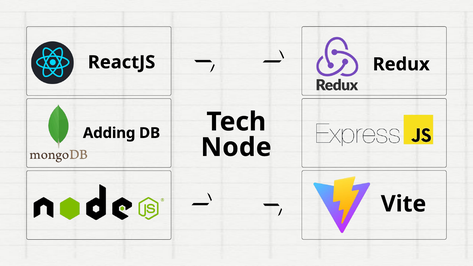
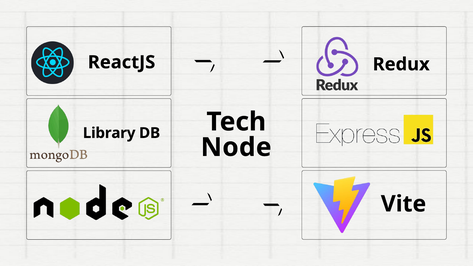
Adding: Adding -> Library (109, 133)
